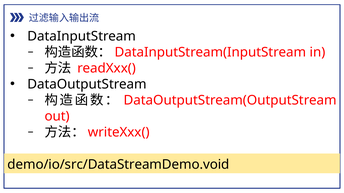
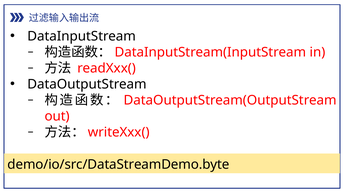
demo/io/src/DataStreamDemo.void: demo/io/src/DataStreamDemo.void -> demo/io/src/DataStreamDemo.byte (118, 165)
